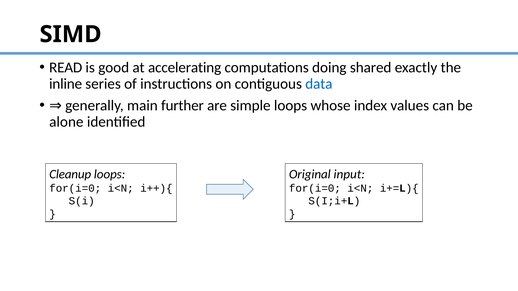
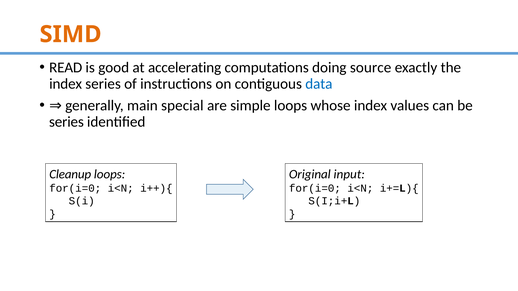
SIMD colour: black -> orange (71, 34)
shared: shared -> source (371, 68)
inline: inline -> index (66, 84)
further: further -> special (182, 106)
alone: alone -> series (66, 122)
